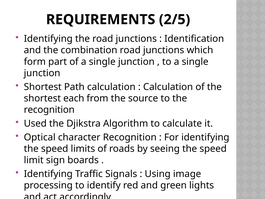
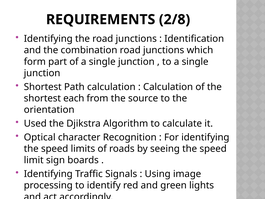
2/5: 2/5 -> 2/8 (175, 20)
recognition: recognition -> orientation (49, 110)
